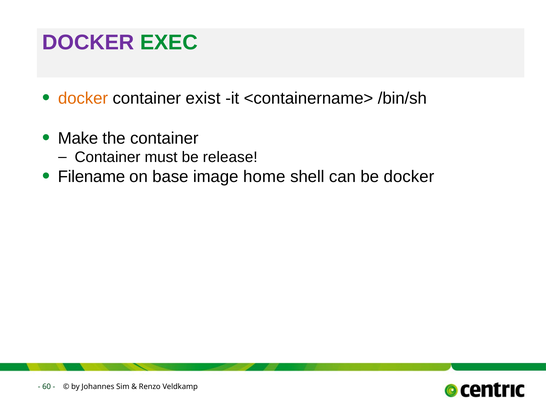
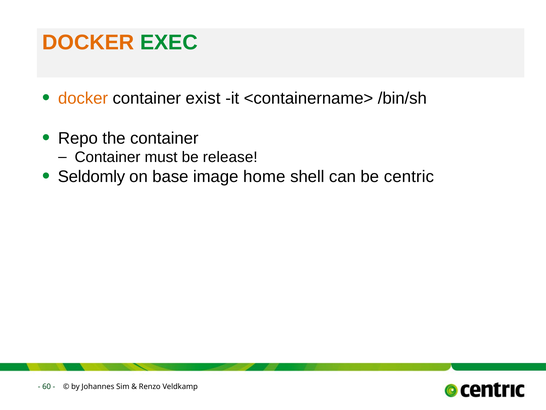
DOCKER colour: purple -> orange (88, 42)
Make: Make -> Repo (78, 138)
Filename: Filename -> Seldomly (91, 176)
be docker: docker -> centric (409, 176)
